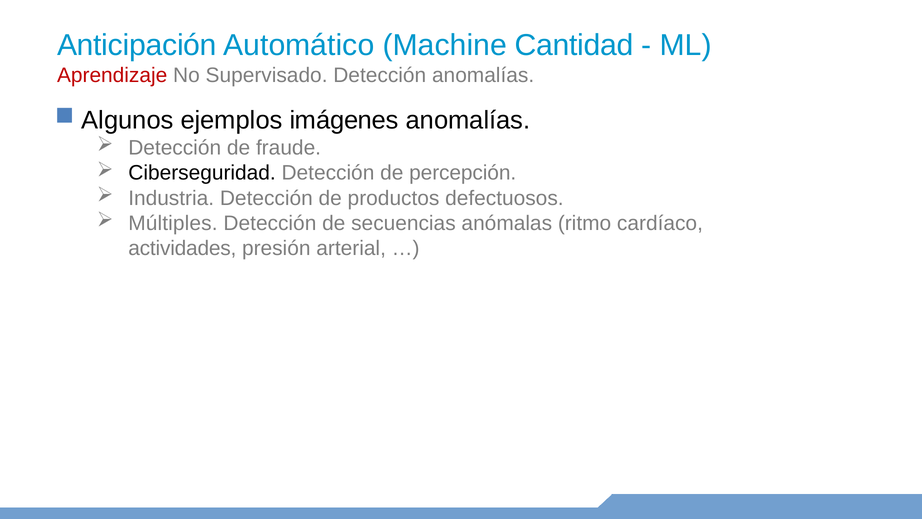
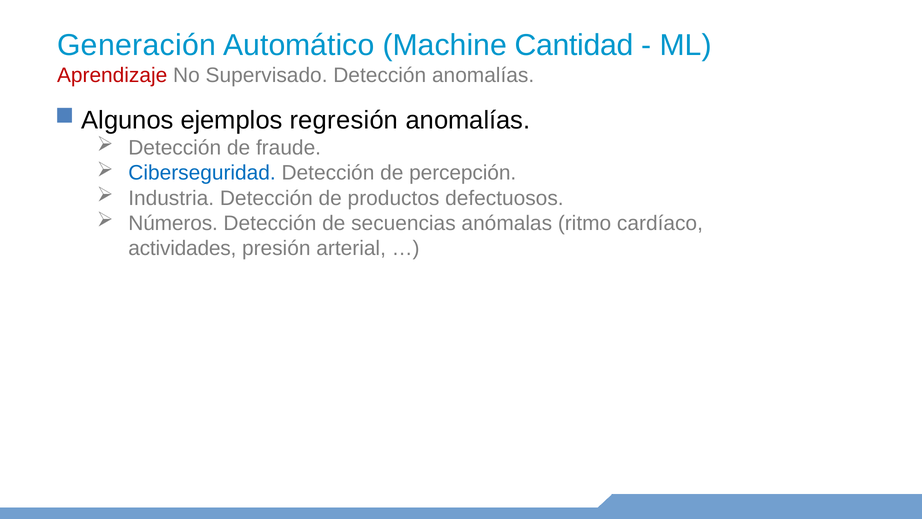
Anticipación: Anticipación -> Generación (137, 45)
imágenes: imágenes -> regresión (344, 120)
Ciberseguridad colour: black -> blue (202, 173)
Múltiples: Múltiples -> Números (173, 223)
